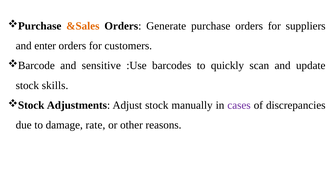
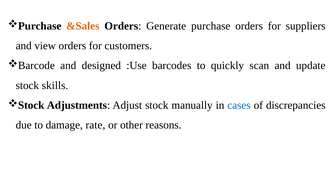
enter: enter -> view (45, 46)
sensitive: sensitive -> designed (101, 66)
cases colour: purple -> blue (239, 105)
